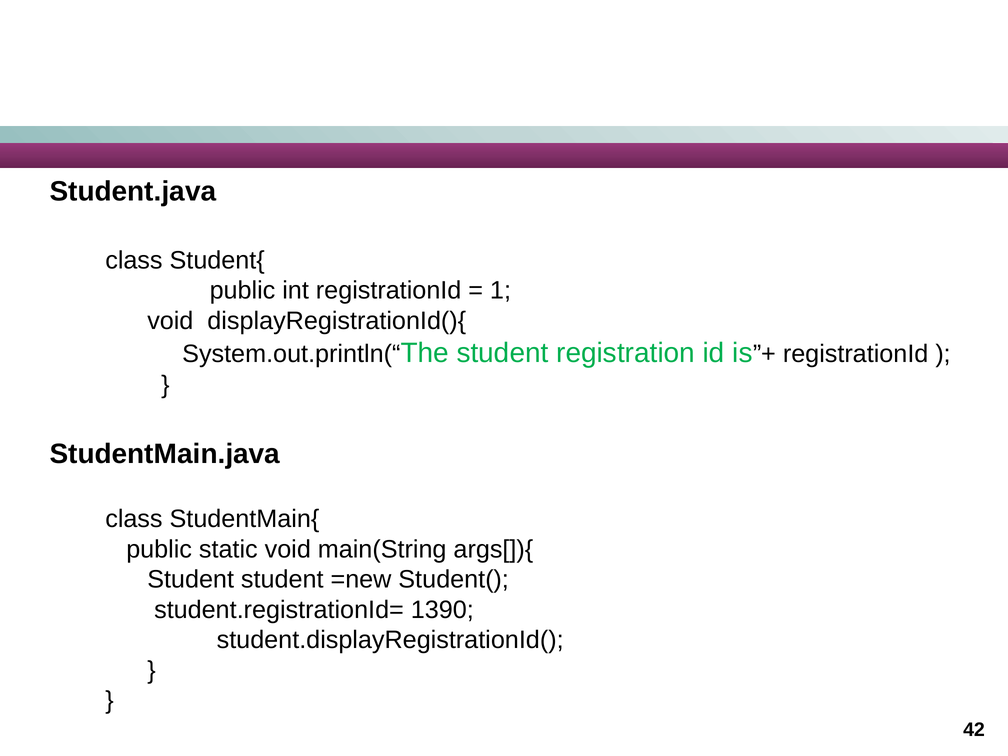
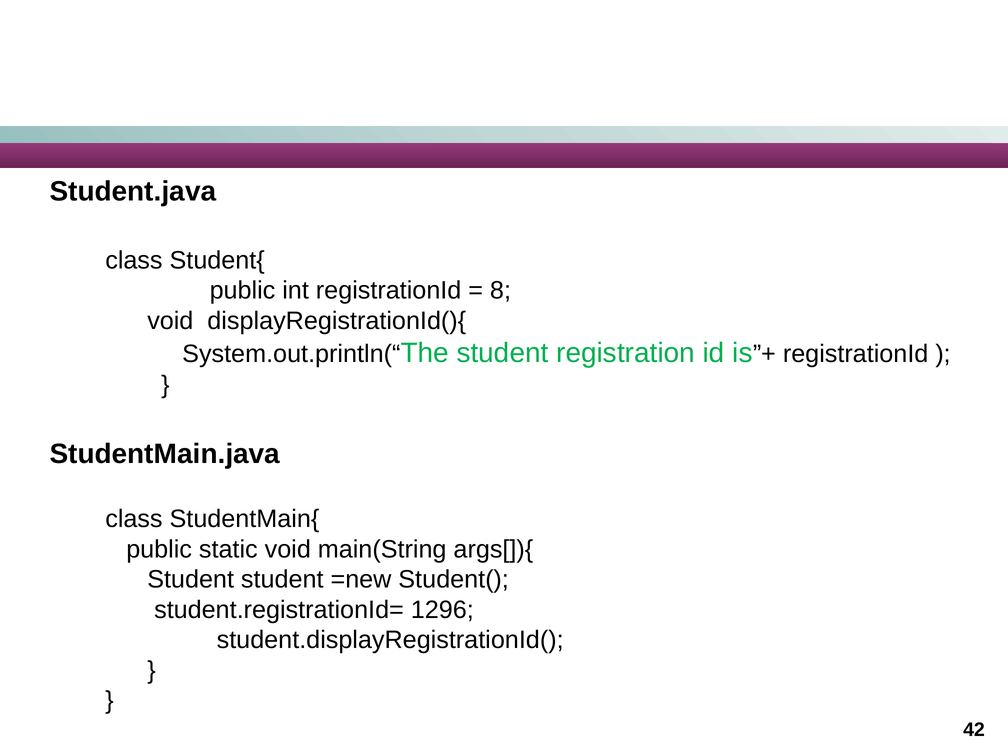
1: 1 -> 8 (501, 291)
1390: 1390 -> 1296 (442, 610)
